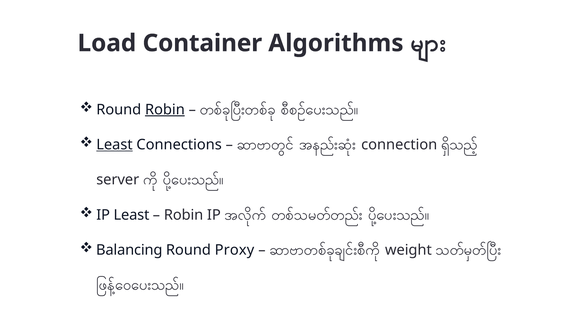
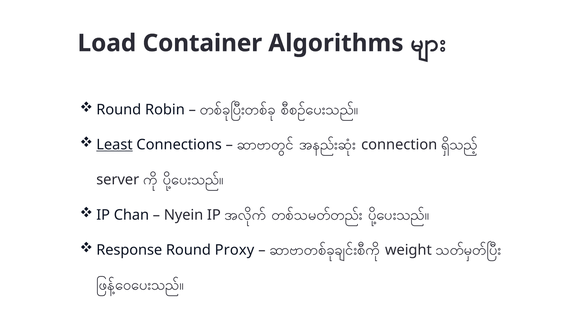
Robin underline: present -> none (165, 110)
IP Least: Least -> Chan (131, 215)
Robin: Robin -> Nyein (184, 215)
Balancing: Balancing -> Response (129, 250)
